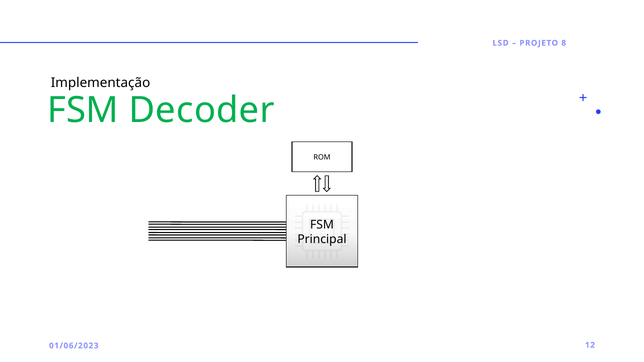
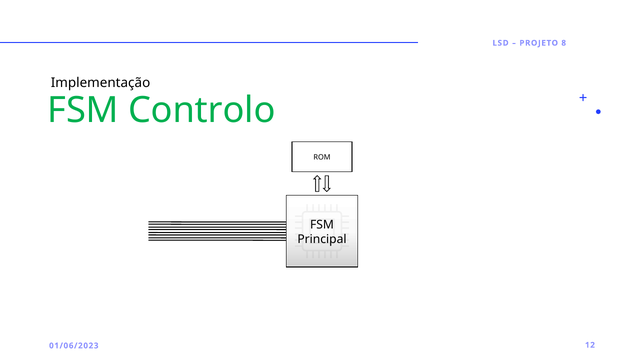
Decoder: Decoder -> Controlo (202, 111)
